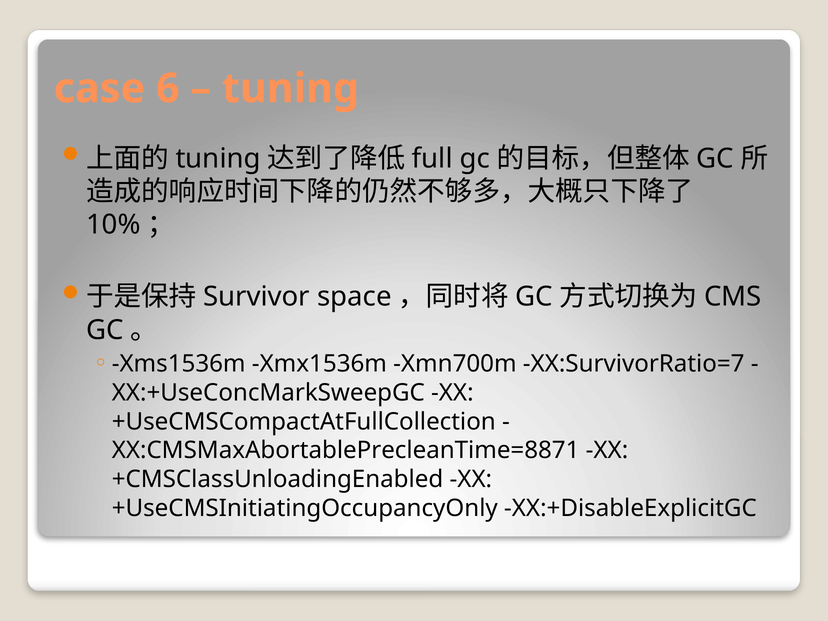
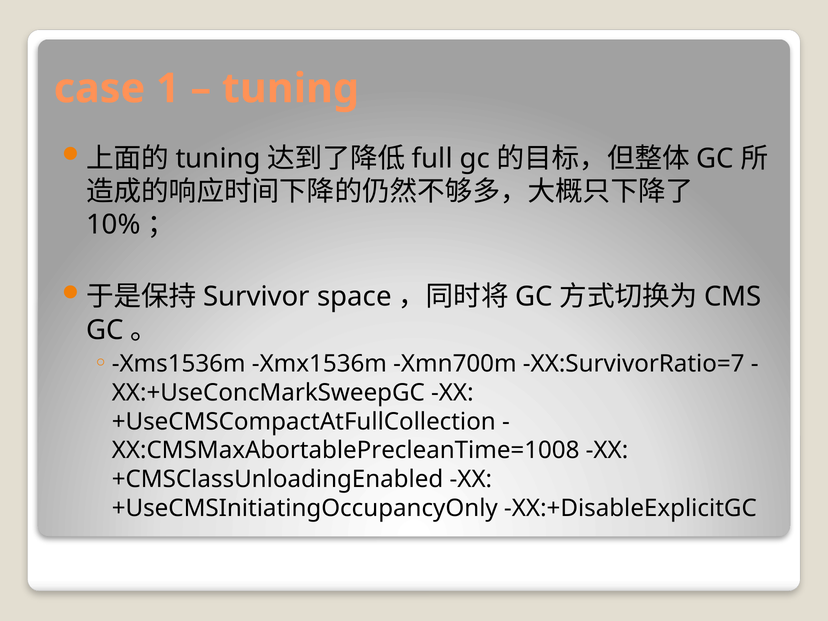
6: 6 -> 1 (168, 89)
XX:CMSMaxAbortablePrecleanTime=8871: XX:CMSMaxAbortablePrecleanTime=8871 -> XX:CMSMaxAbortablePrecleanTime=1008 (346, 451)
